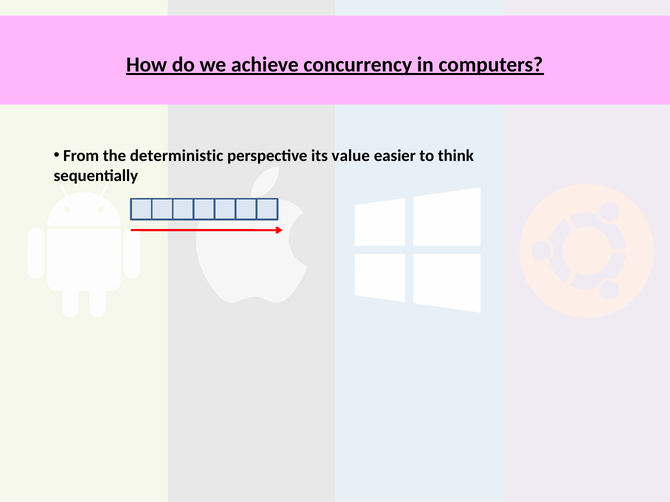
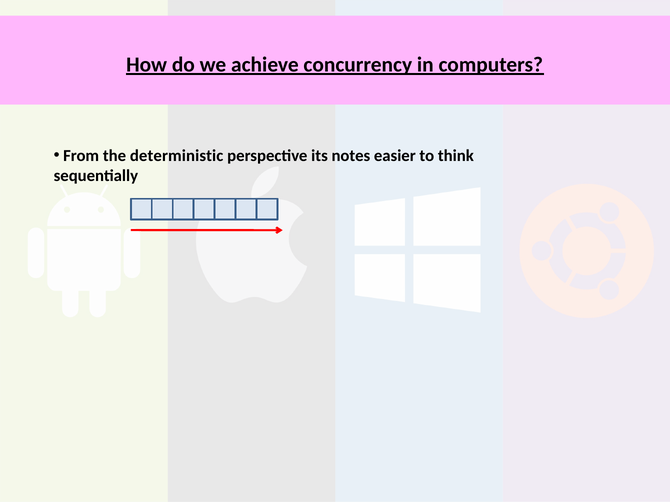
value: value -> notes (351, 156)
